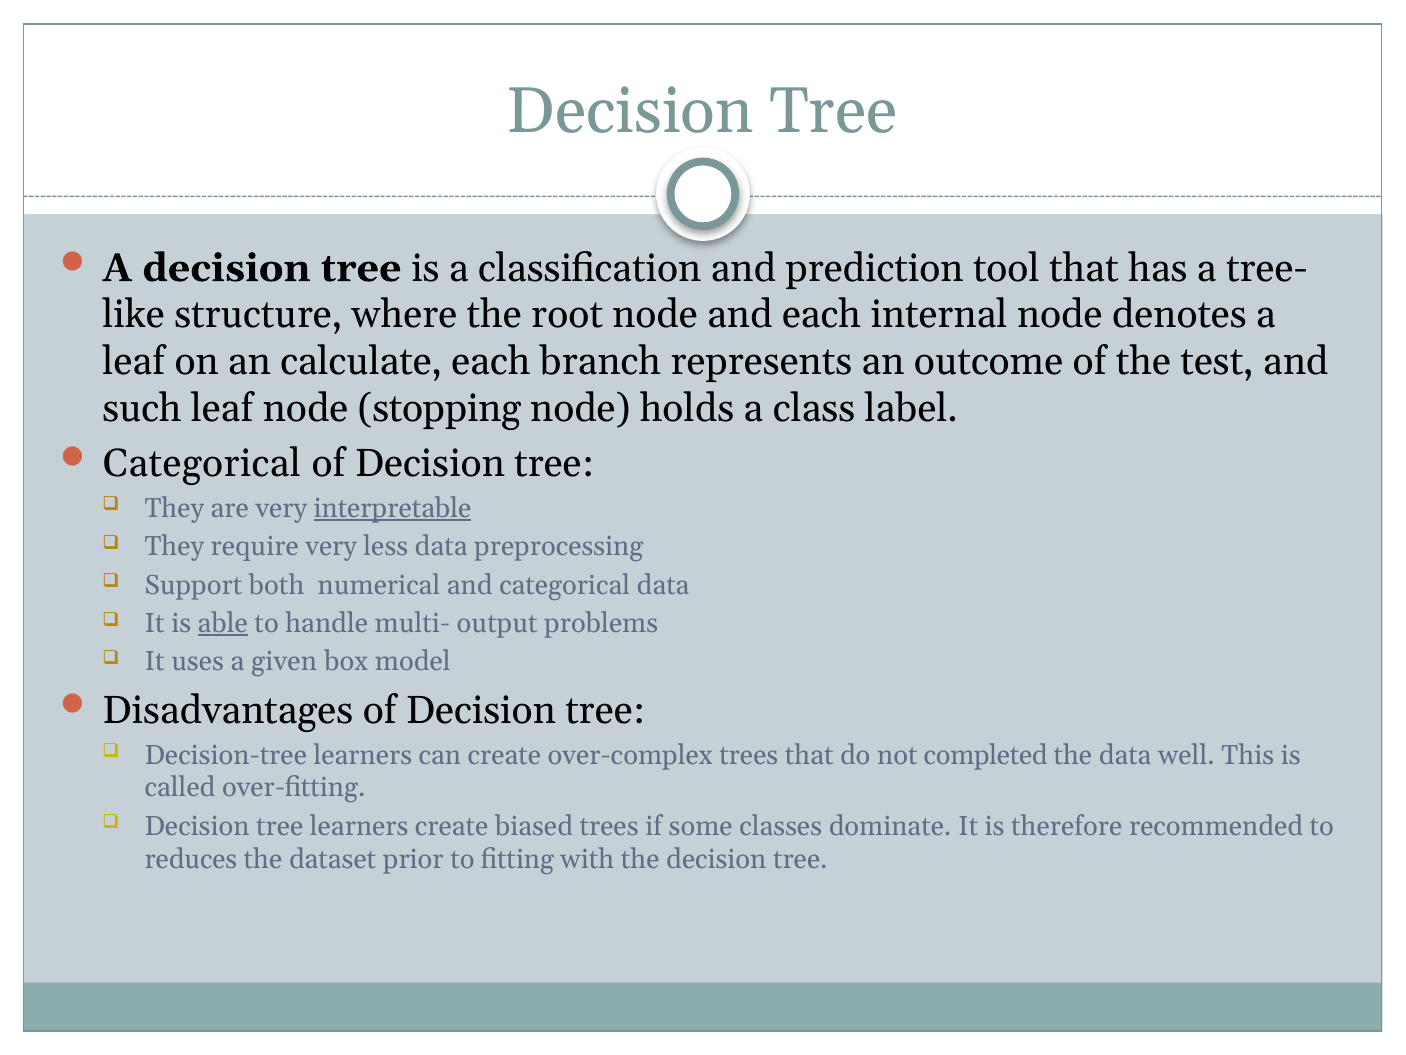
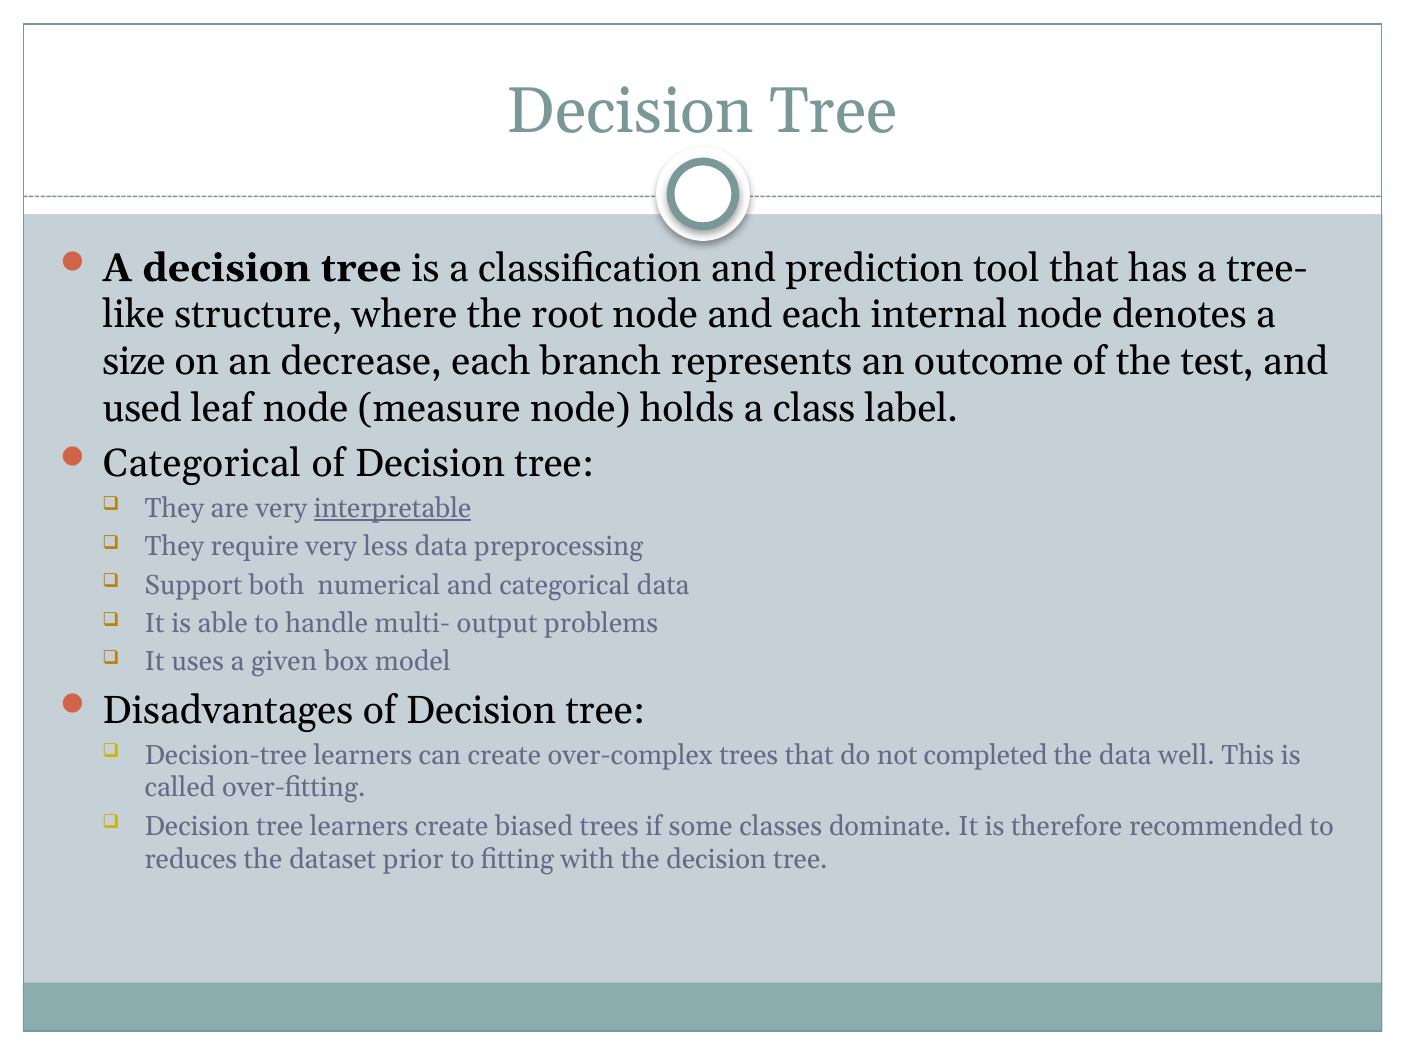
leaf: leaf -> size (134, 362)
calculate: calculate -> decrease (361, 362)
such: such -> used (142, 409)
stopping: stopping -> measure (439, 409)
able underline: present -> none (223, 623)
